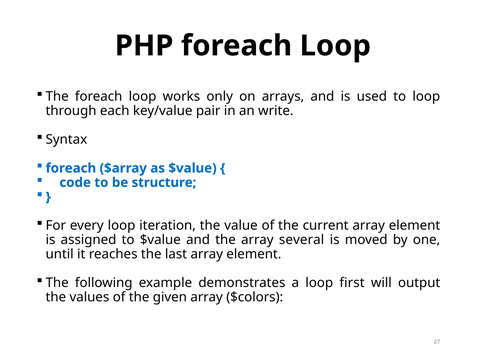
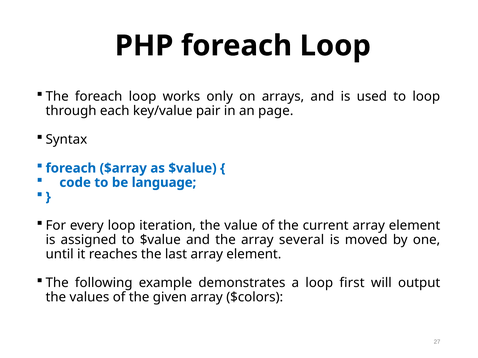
write: write -> page (276, 111)
structure: structure -> language (164, 183)
